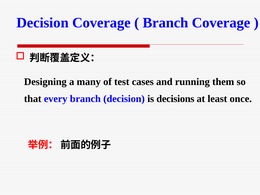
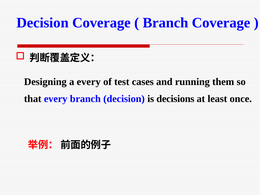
a many: many -> every (89, 82)
